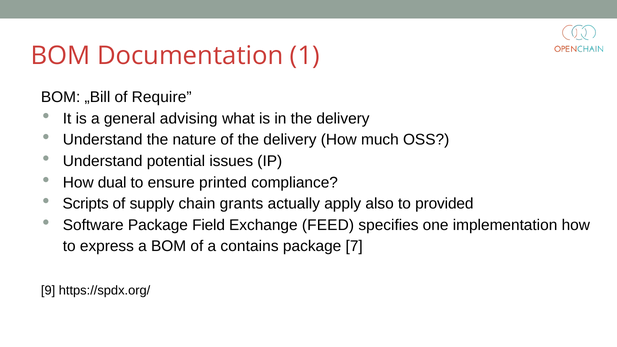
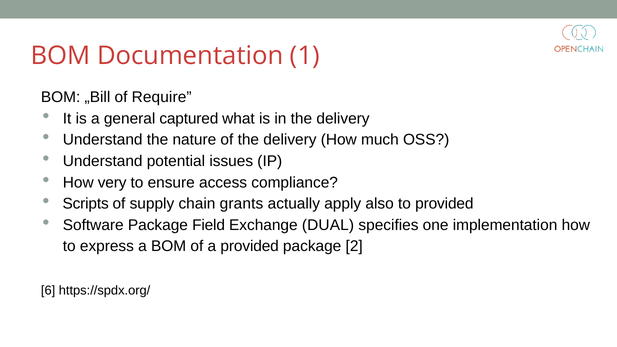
advising: advising -> captured (189, 119)
dual: dual -> very (112, 182)
printed: printed -> access (223, 182)
FEED: FEED -> DUAL (328, 225)
a contains: contains -> provided (250, 246)
7: 7 -> 2 (354, 246)
9: 9 -> 6 (48, 291)
